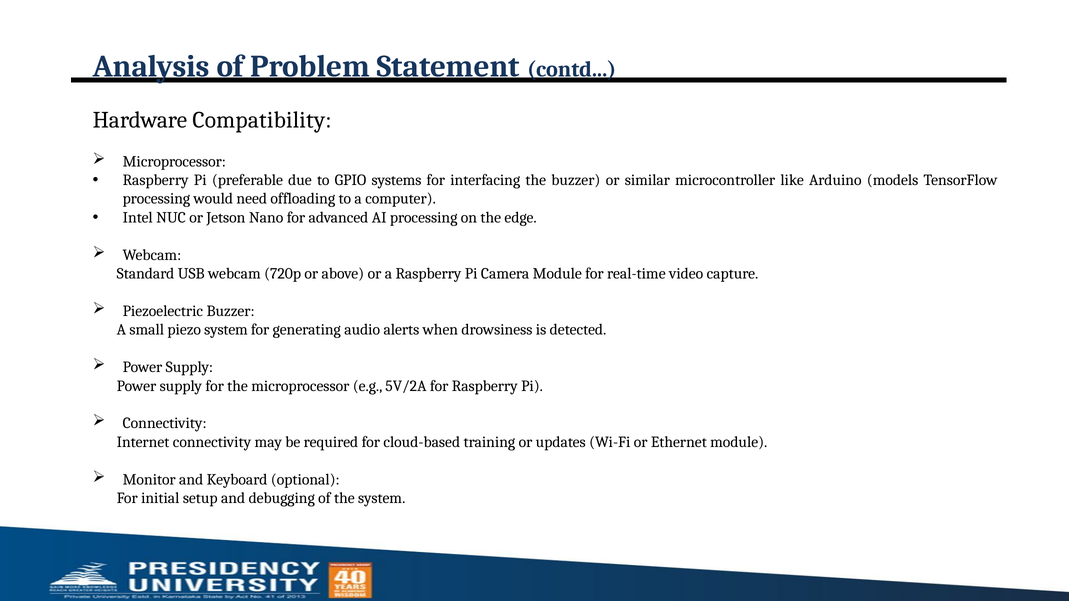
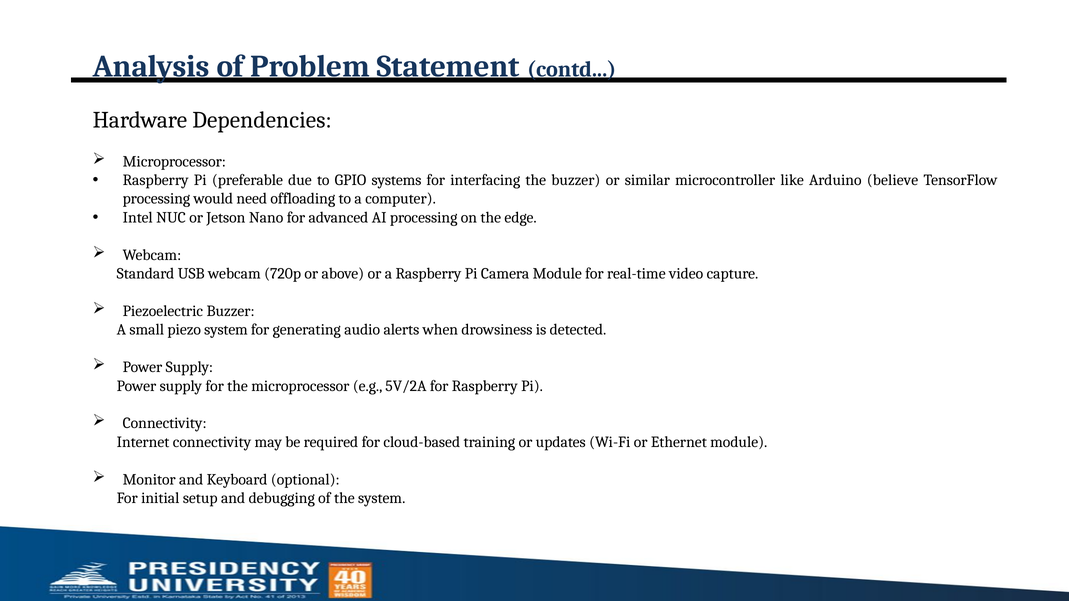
Compatibility: Compatibility -> Dependencies (262, 120)
models: models -> believe (892, 180)
